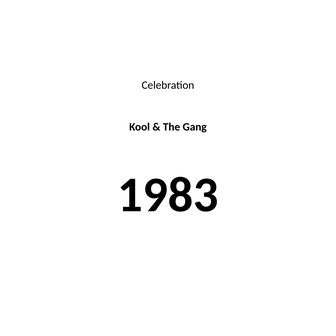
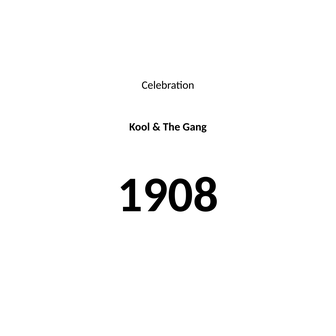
1983: 1983 -> 1908 (168, 195)
